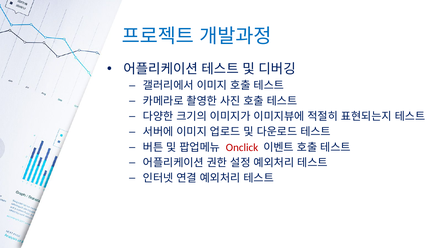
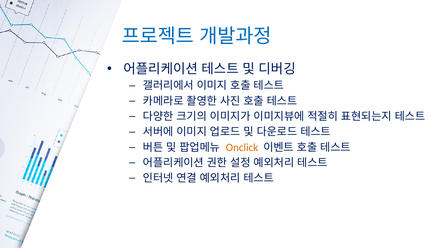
Onclick colour: red -> orange (242, 147)
